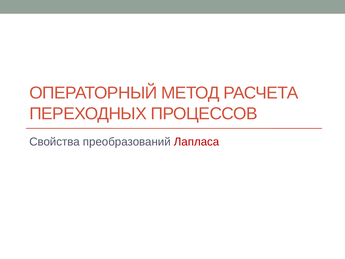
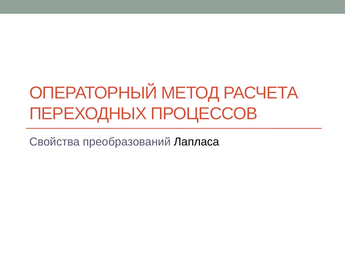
Лапласа colour: red -> black (197, 142)
